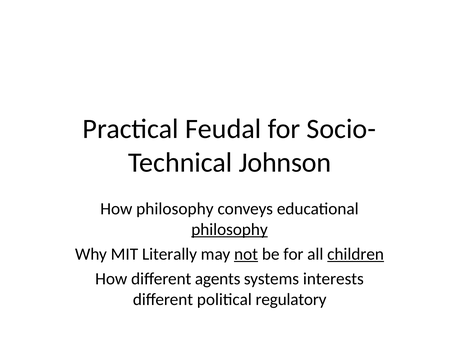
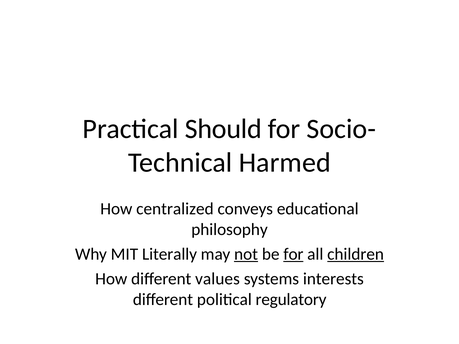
Feudal: Feudal -> Should (223, 129)
Johnson: Johnson -> Harmed (285, 163)
How philosophy: philosophy -> centralized (175, 209)
philosophy underline: present -> none (229, 230)
for underline: none -> present (293, 254)
agents: agents -> values (217, 279)
